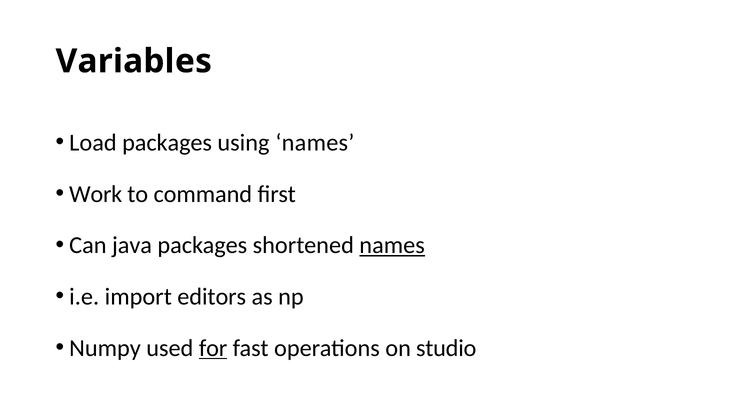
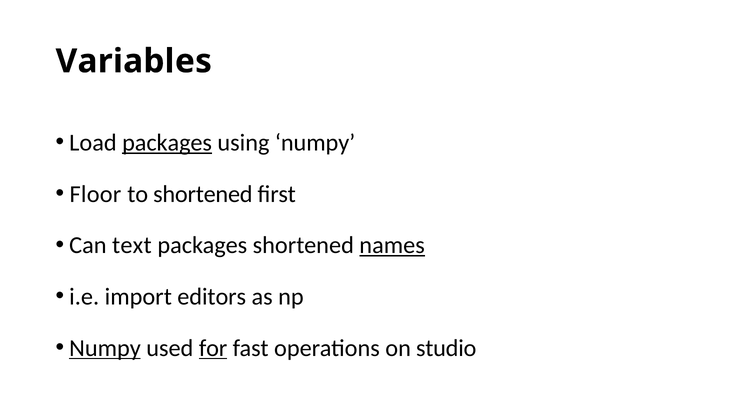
packages underline: none -> present (167, 143)
using names: names -> numpy (315, 143)
Work: Work -> Floor (95, 194)
to command: command -> shortened (203, 194)
java: java -> text (132, 245)
Numpy underline: none -> present (105, 348)
